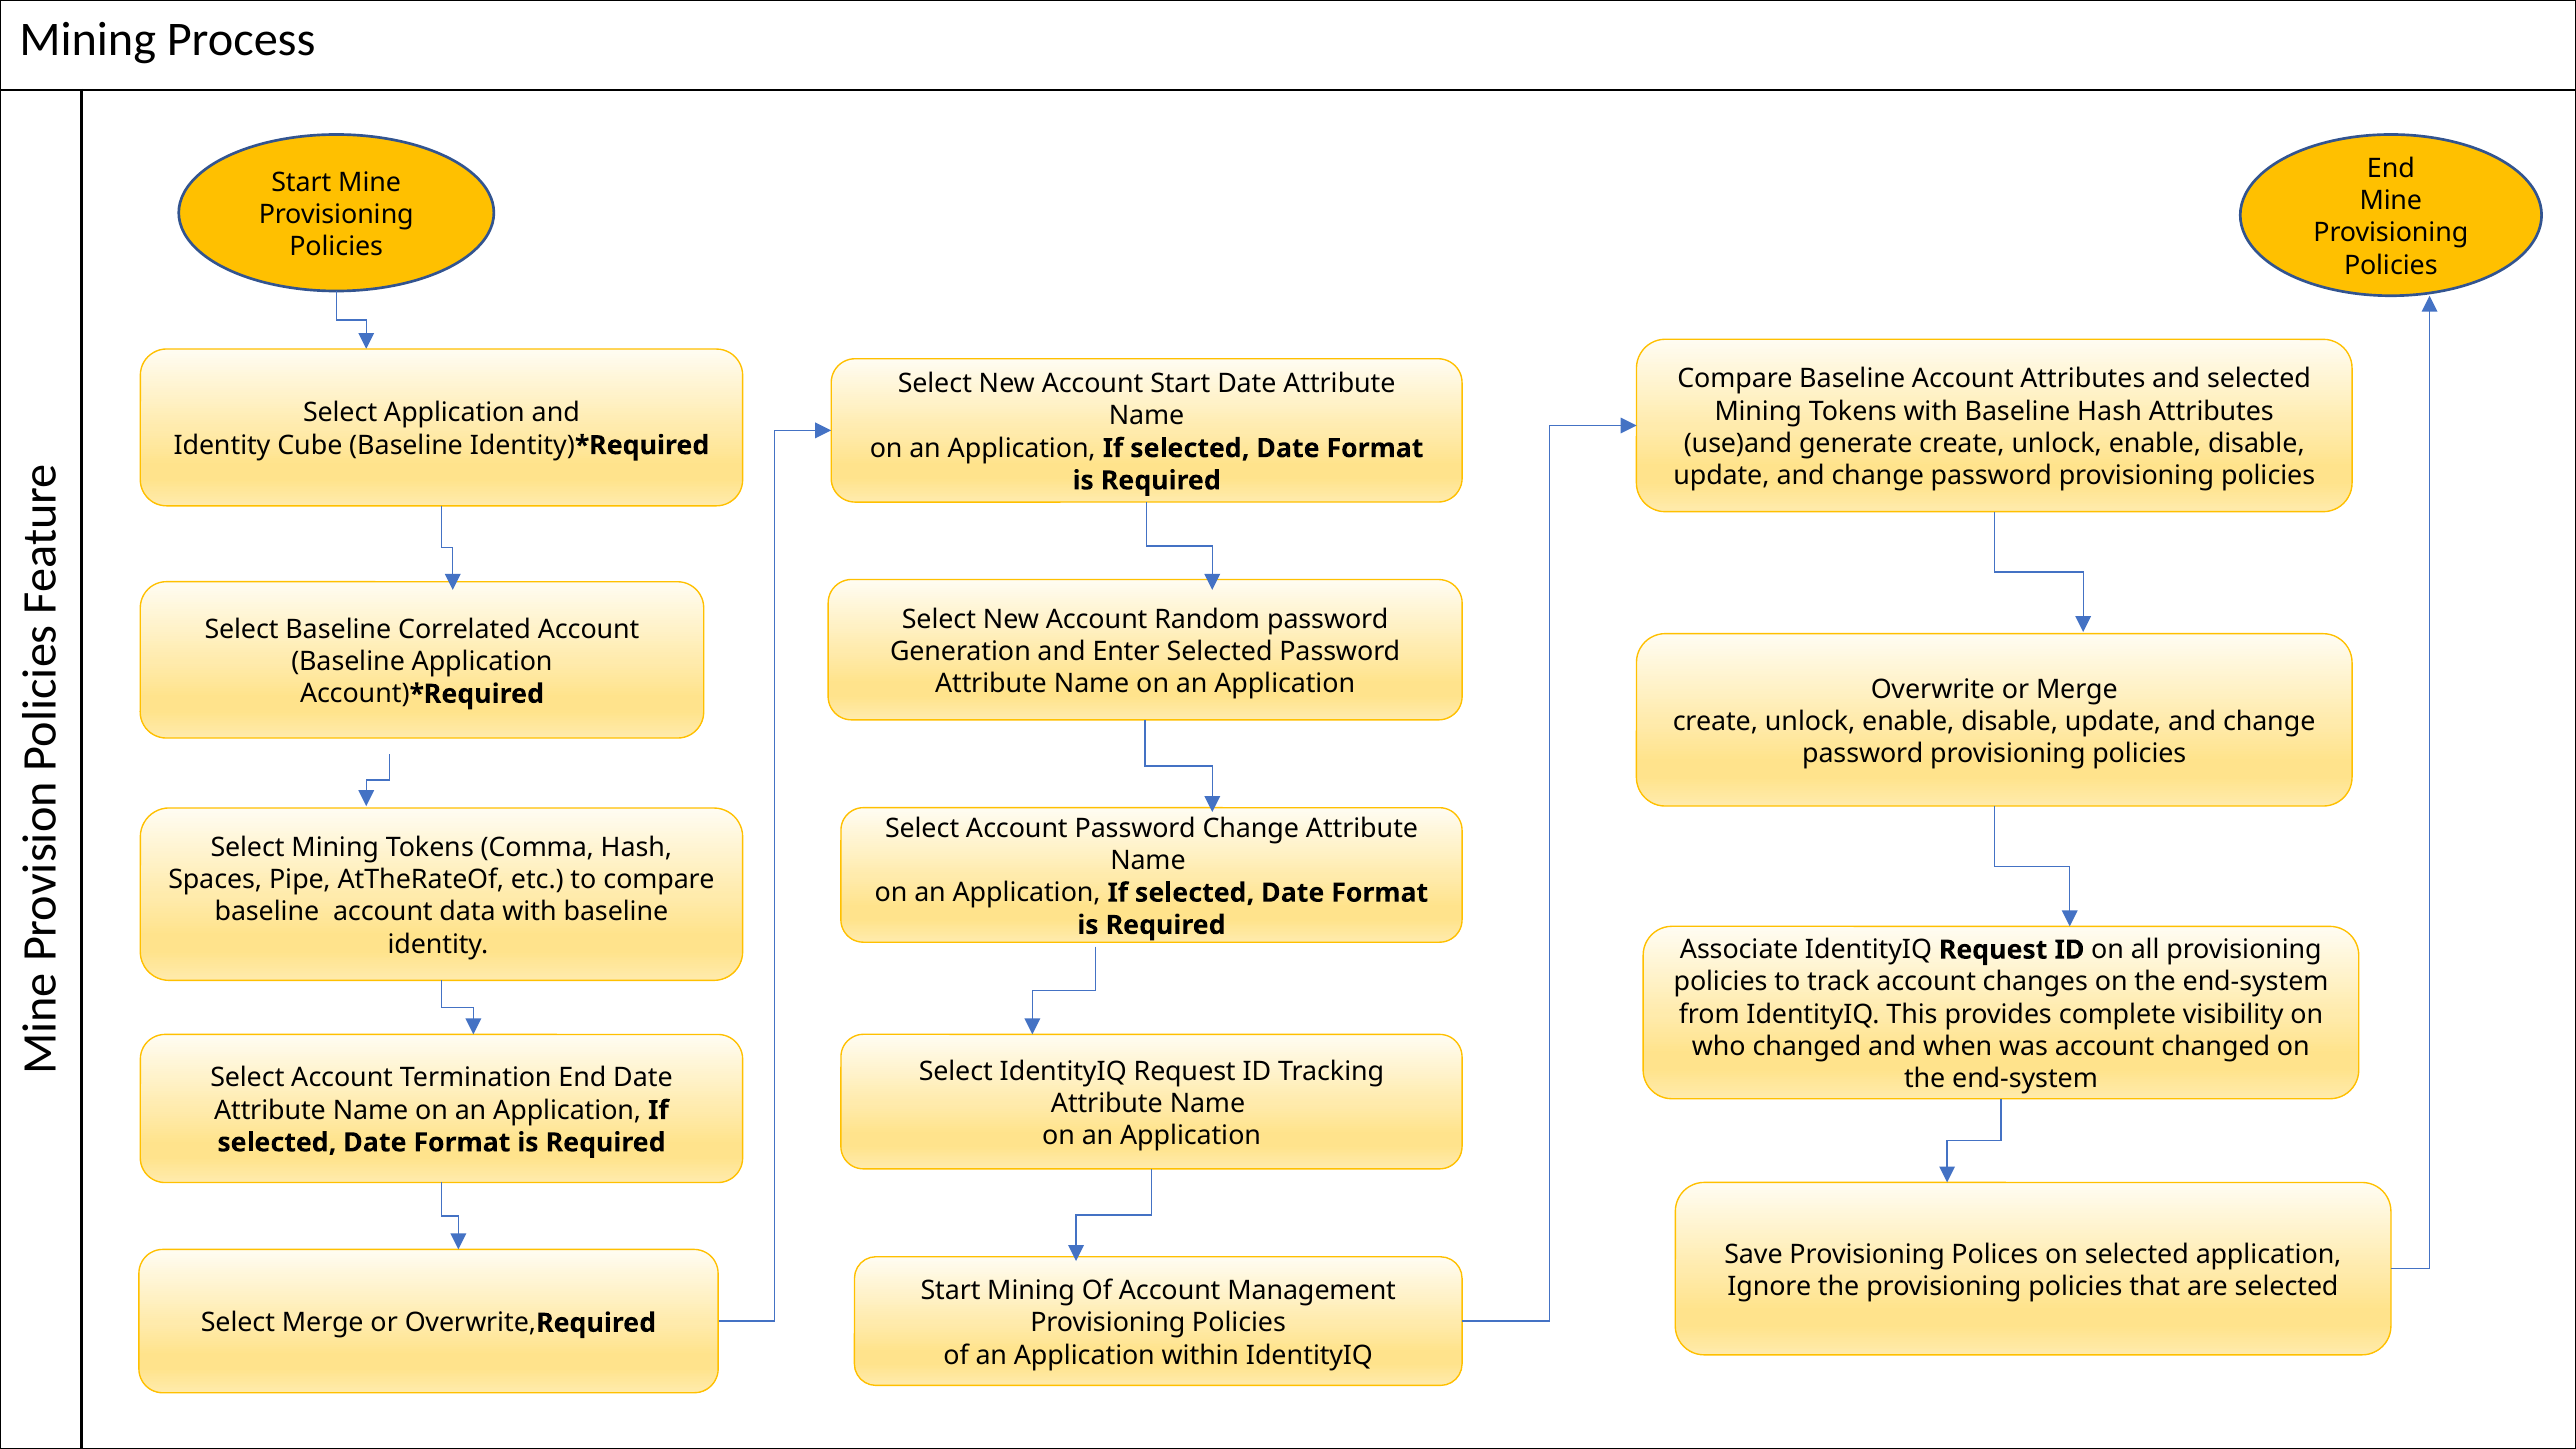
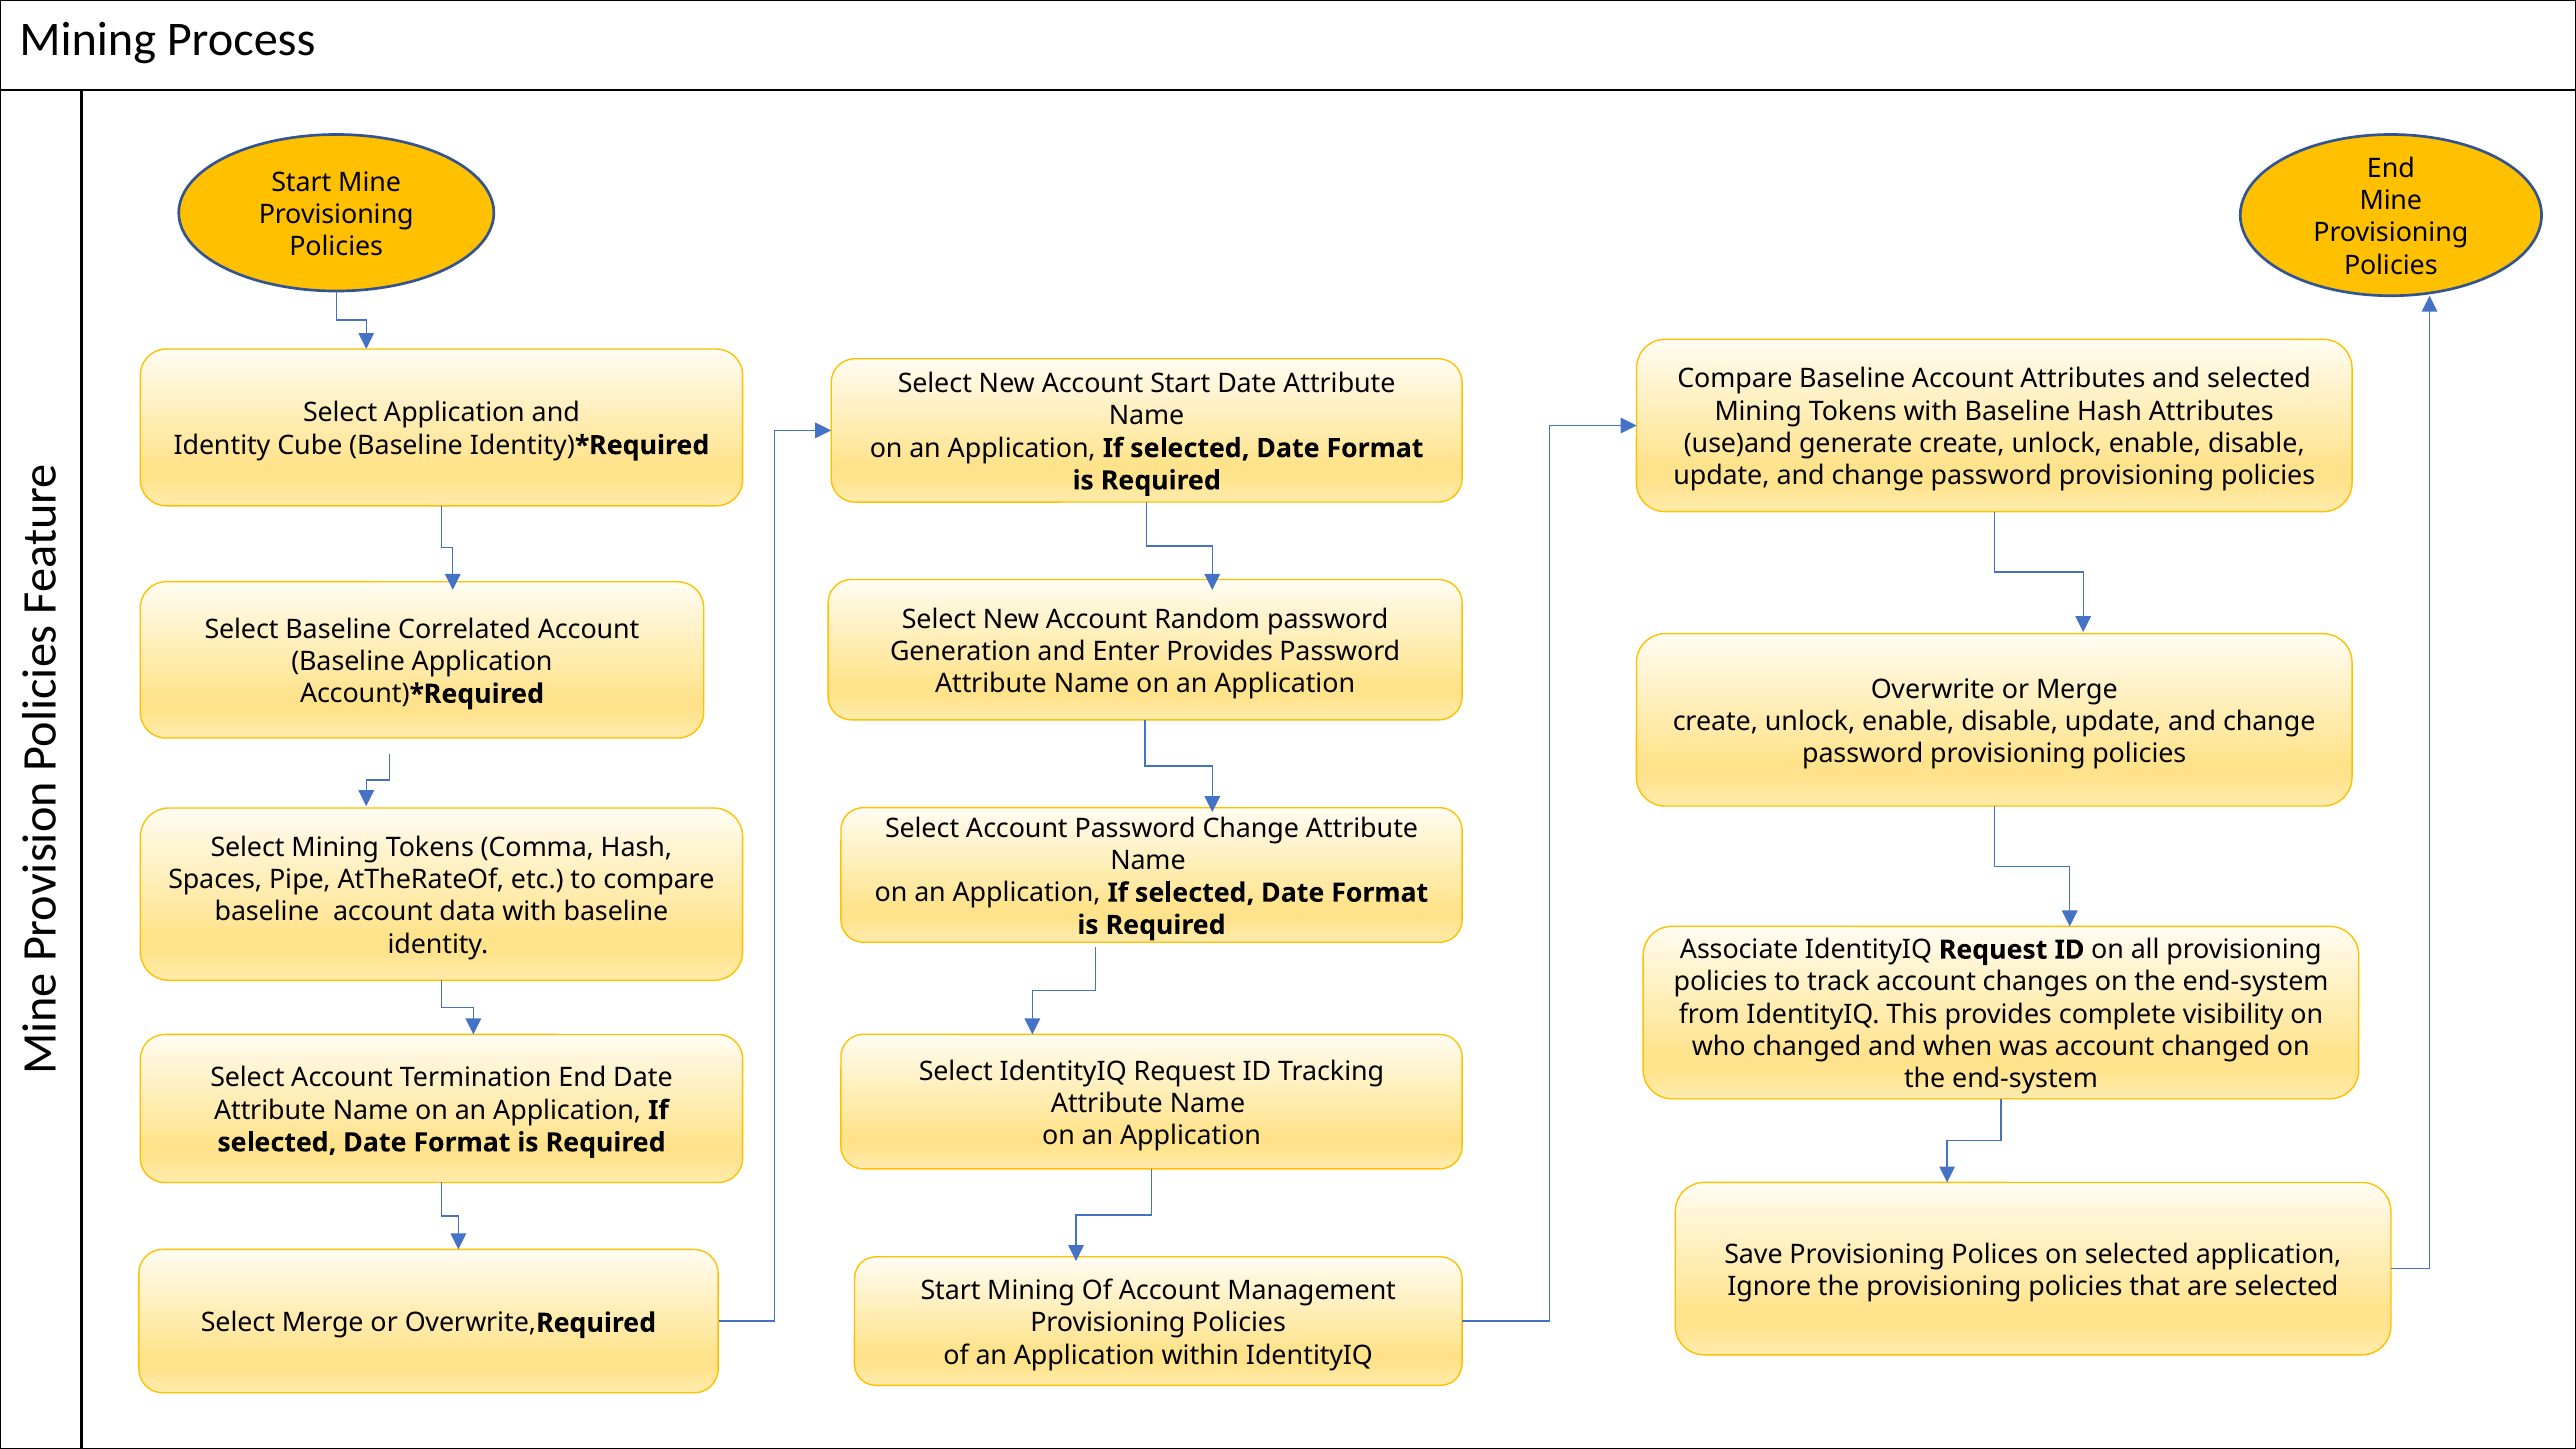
Enter Selected: Selected -> Provides (1220, 652)
